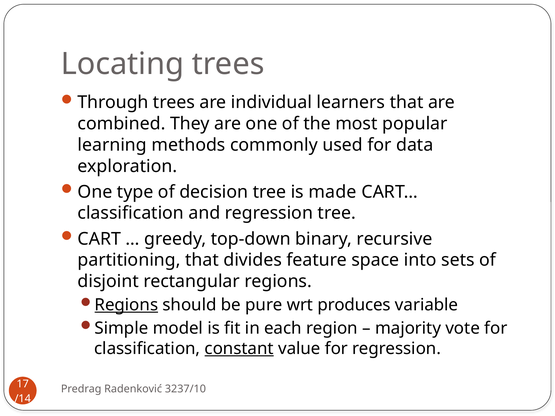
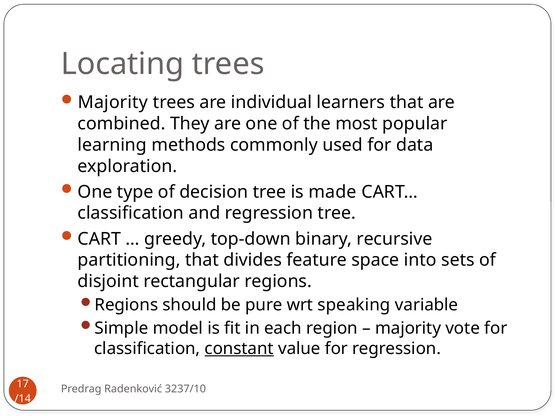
Through: Through -> Majority (113, 102)
Regions underline: present -> none (126, 305)
produces: produces -> speaking (354, 305)
